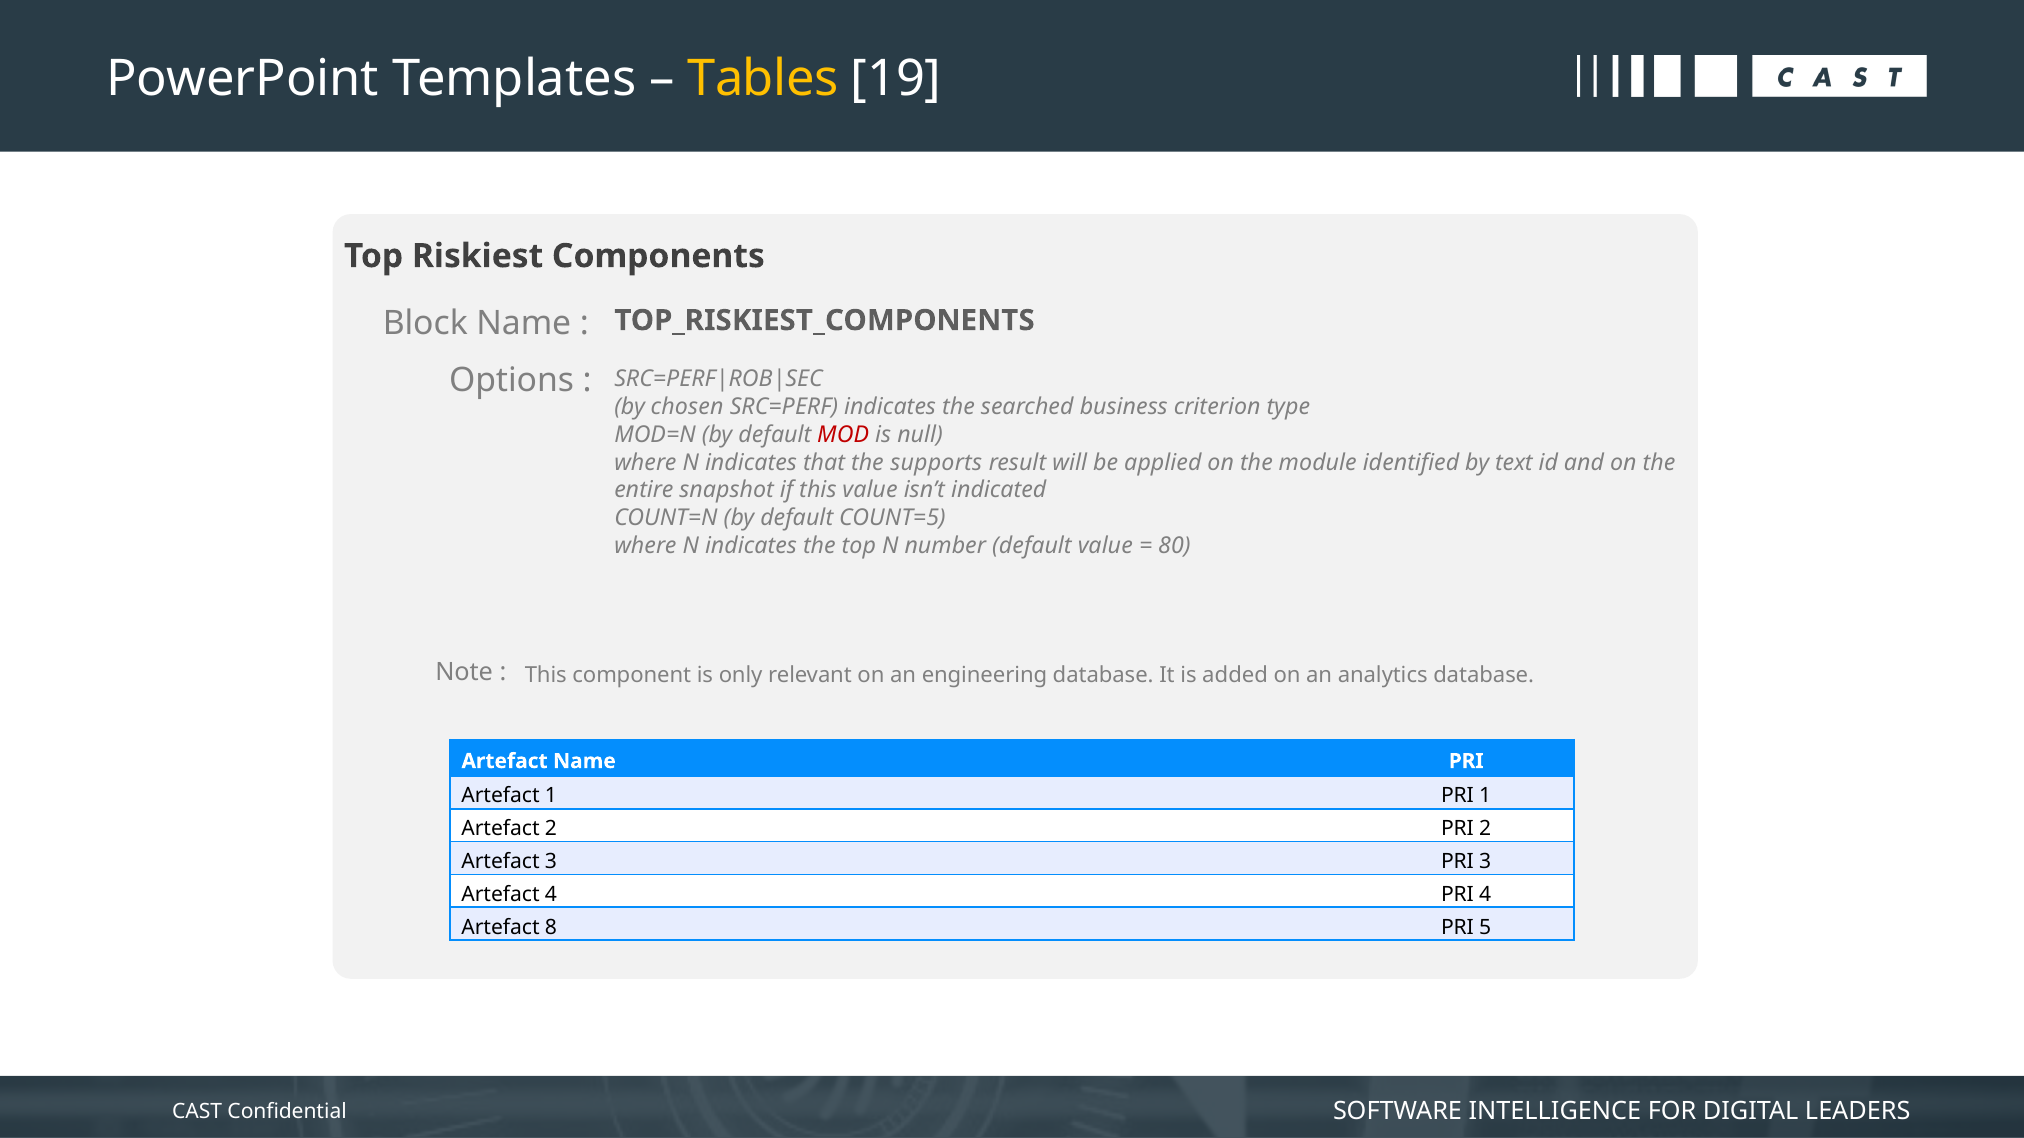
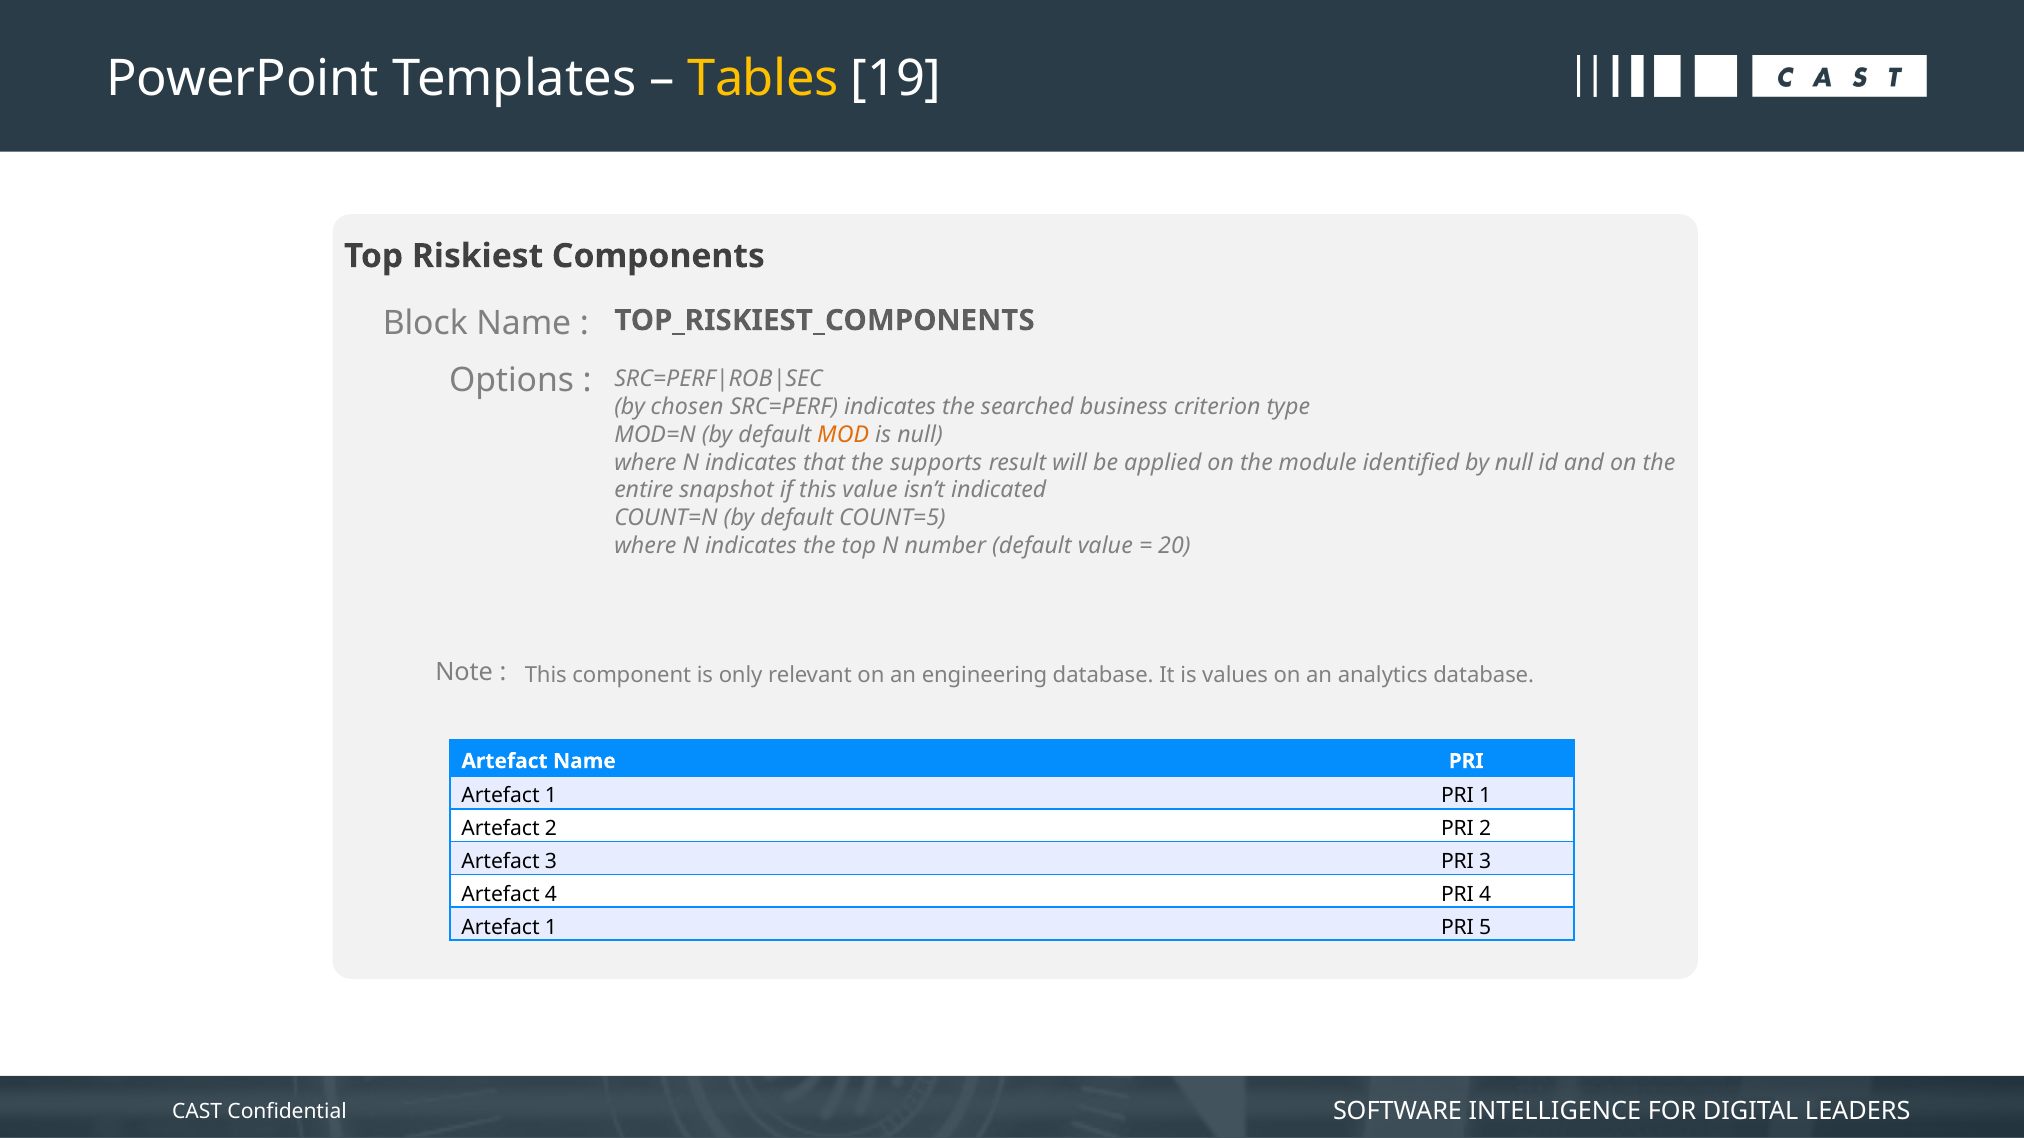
MOD colour: red -> orange (843, 435)
by text: text -> null (1514, 463)
80: 80 -> 20 (1174, 546)
added: added -> values (1235, 676)
8: 8 -> 1 (551, 928)
